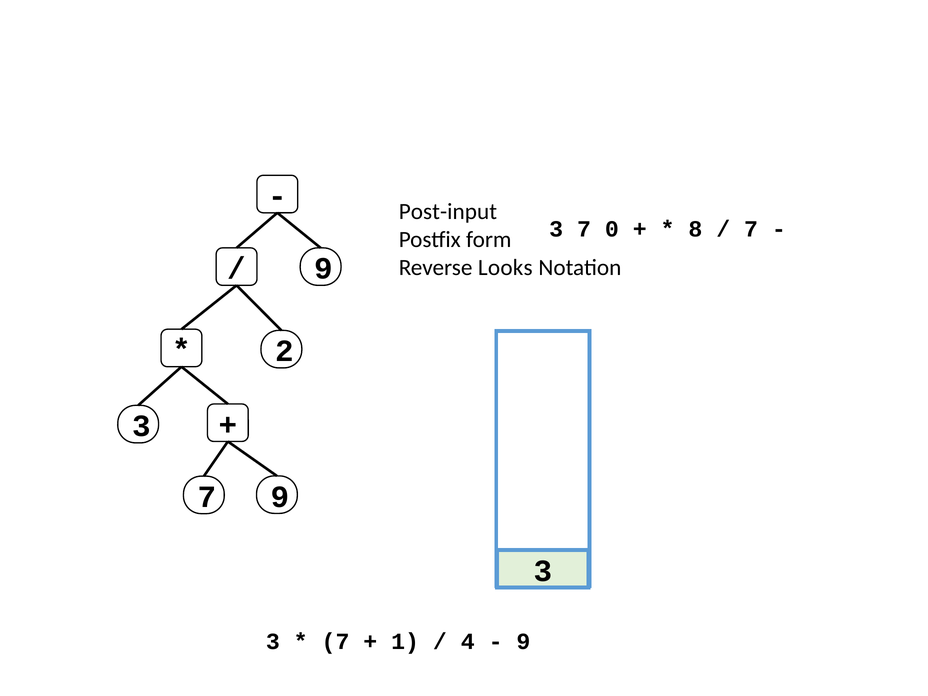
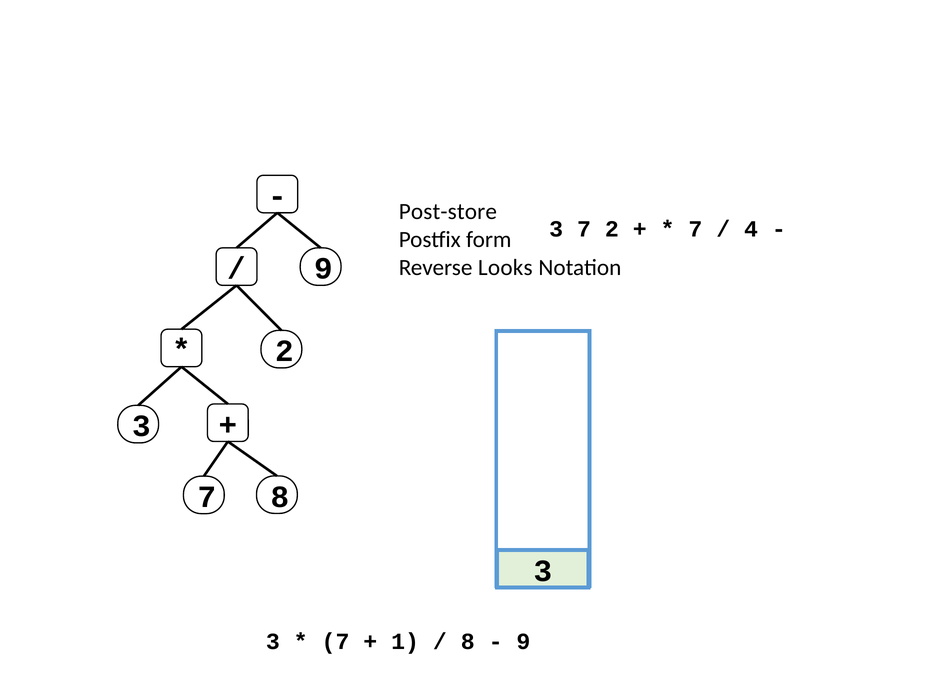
Post-input: Post-input -> Post-store (448, 212)
7 0: 0 -> 2 (612, 229)
8: 8 -> 7 (695, 229)
7: 7 -> 4 (751, 229)
7 9: 9 -> 8 (280, 497)
4: 4 -> 8 (468, 642)
